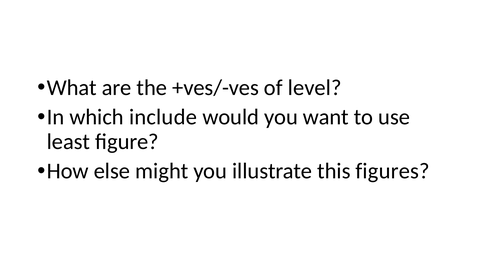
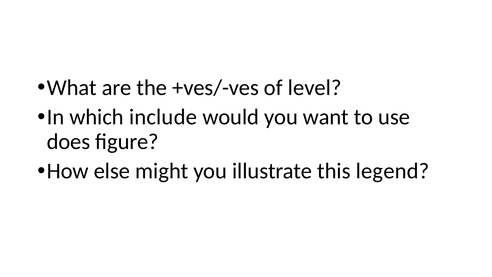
least: least -> does (68, 141)
figures: figures -> legend (393, 171)
